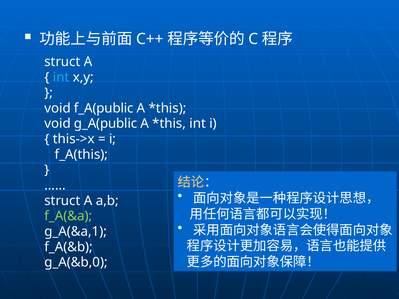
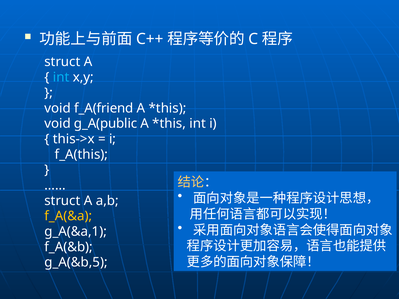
f_A(public: f_A(public -> f_A(friend (104, 108)
f_A(&a colour: light green -> yellow (68, 216)
g_A(&b,0: g_A(&b,0 -> g_A(&b,5 (76, 262)
